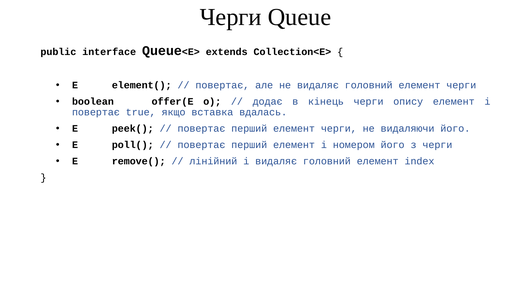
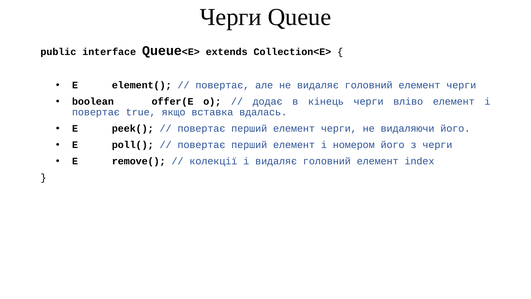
опису: опису -> вліво (408, 101)
лінійний: лінійний -> колекції (213, 161)
